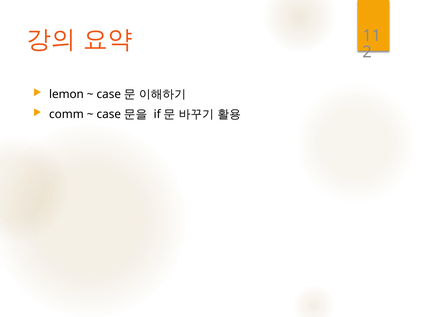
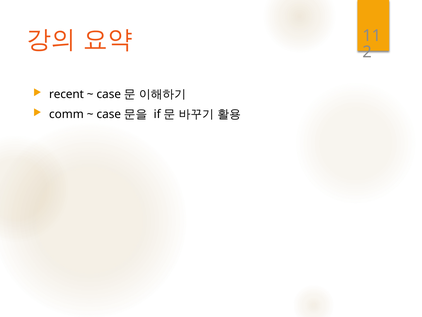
lemon: lemon -> recent (66, 94)
